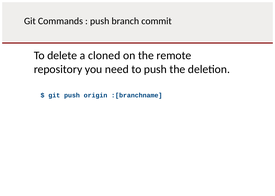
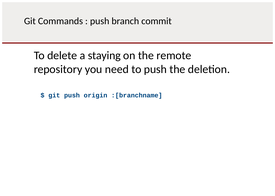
cloned: cloned -> staying (104, 55)
